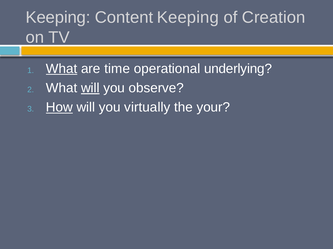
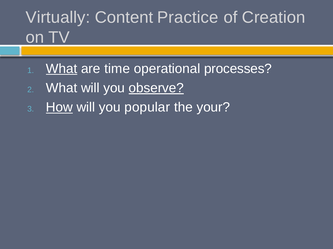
Keeping: Keeping -> Virtually (58, 18)
Content Keeping: Keeping -> Practice (188, 18)
underlying: underlying -> processes (238, 69)
will underline: present -> none (90, 88)
observe underline: none -> present (156, 88)
virtually: virtually -> popular (147, 108)
